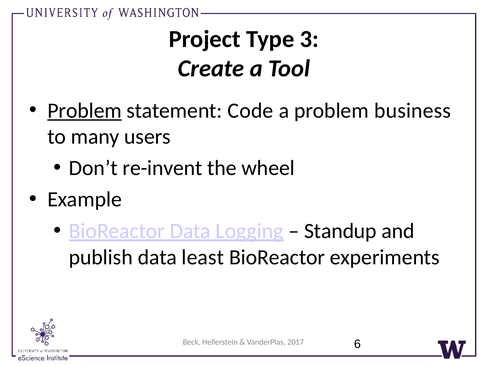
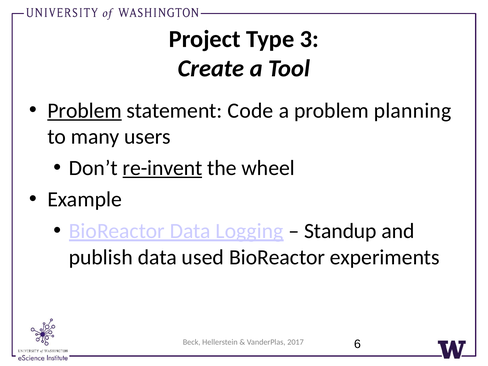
business: business -> planning (413, 111)
re-invent underline: none -> present (162, 168)
least: least -> used (203, 257)
